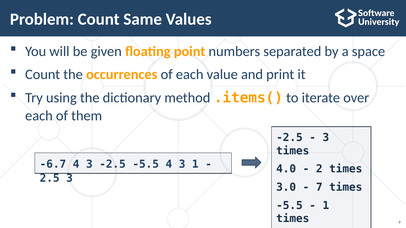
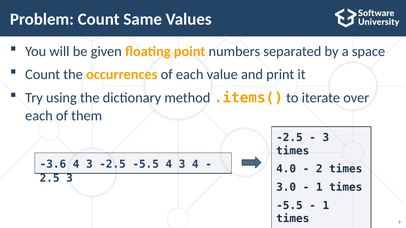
-6.7: -6.7 -> -3.6 (53, 165)
3 1: 1 -> 4 (195, 165)
7: 7 -> 1 (319, 188)
